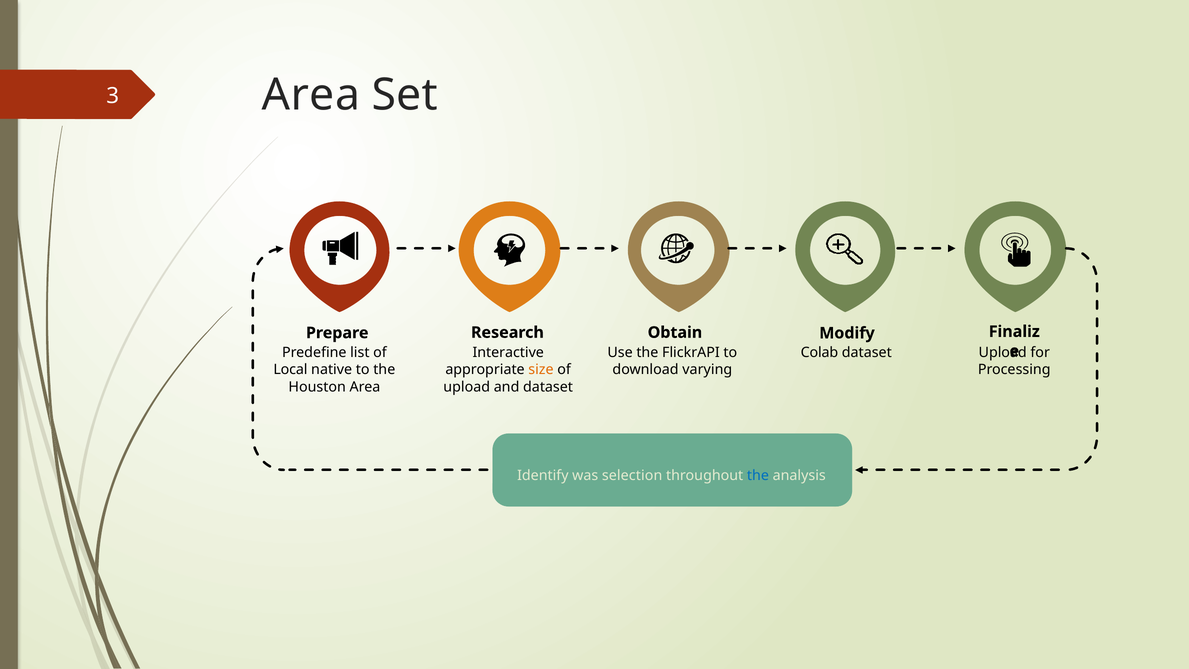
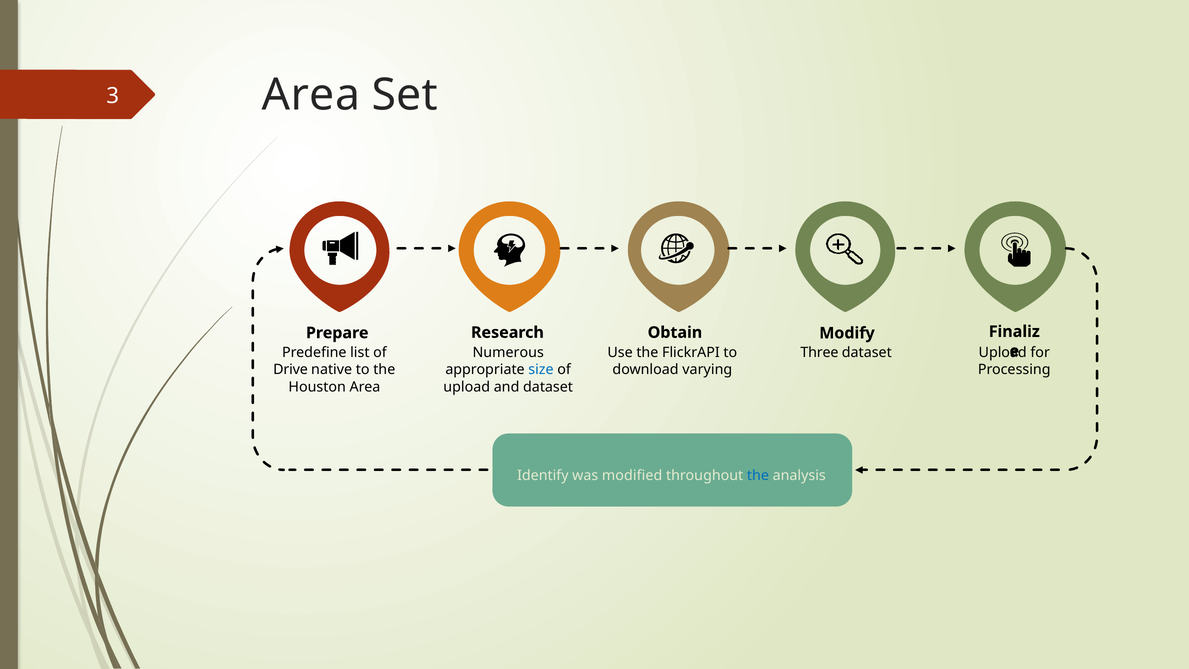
Interactive: Interactive -> Numerous (508, 353)
Colab: Colab -> Three (819, 353)
Local: Local -> Drive (290, 370)
size colour: orange -> blue (541, 370)
selection: selection -> modified (632, 475)
